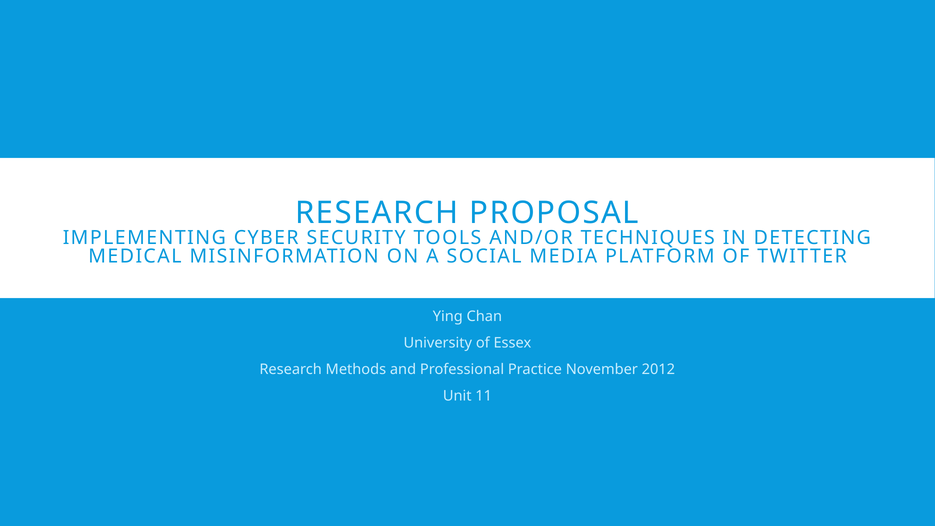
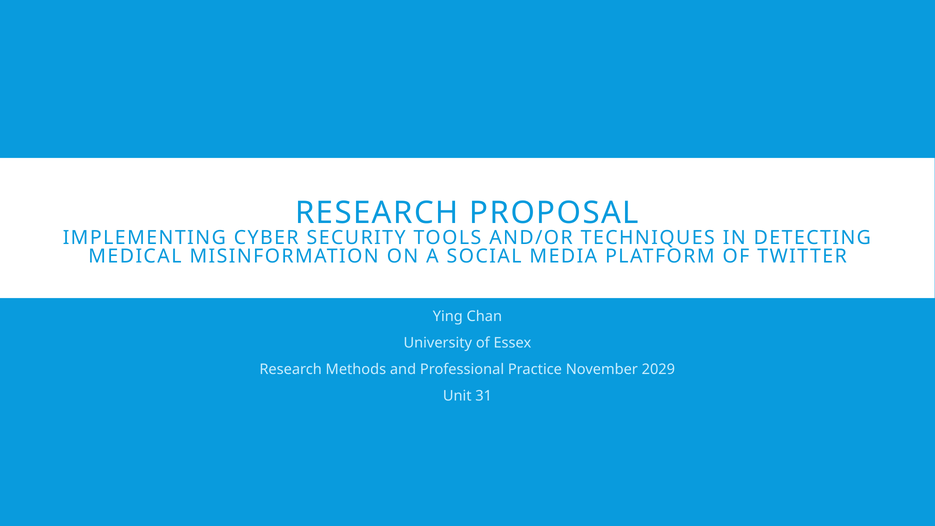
2012: 2012 -> 2029 (658, 369)
11: 11 -> 31 (484, 396)
